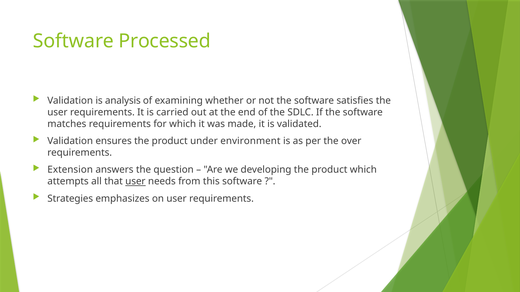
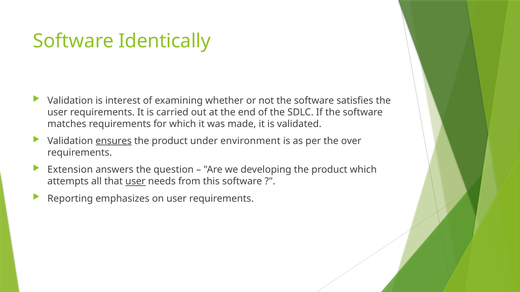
Processed: Processed -> Identically (165, 41)
analysis: analysis -> interest (123, 101)
ensures underline: none -> present (114, 141)
Strategies: Strategies -> Reporting (70, 199)
